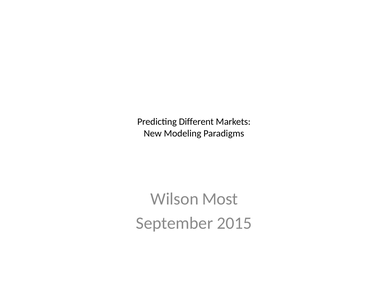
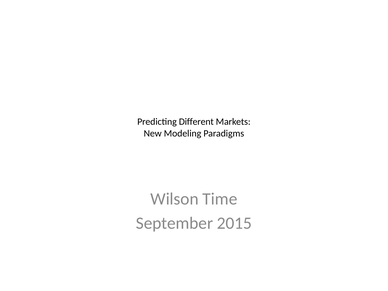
Most: Most -> Time (220, 199)
